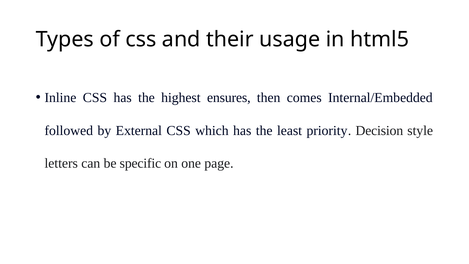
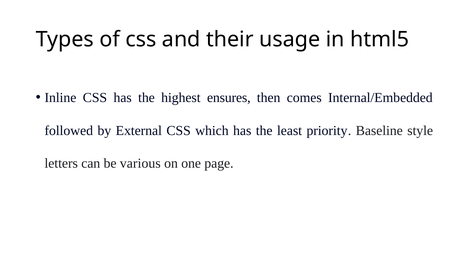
Decision: Decision -> Baseline (379, 130)
specific: specific -> various (140, 163)
